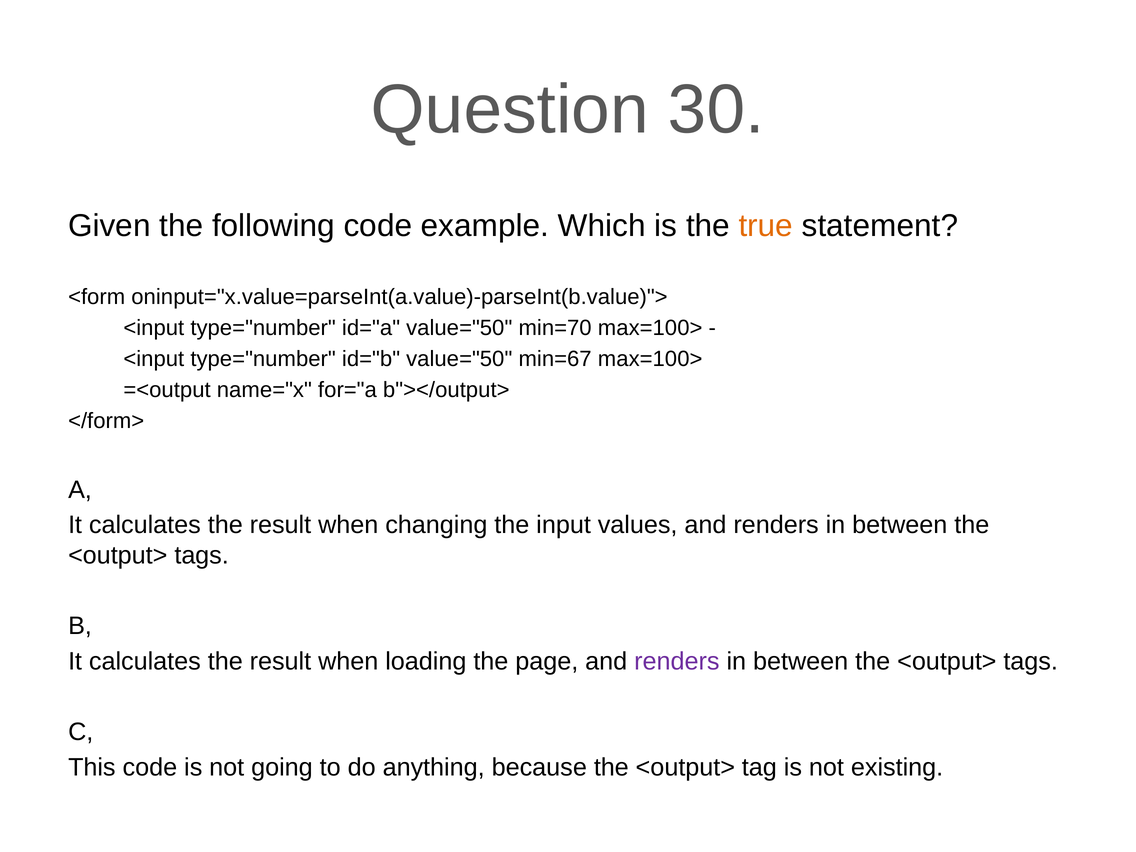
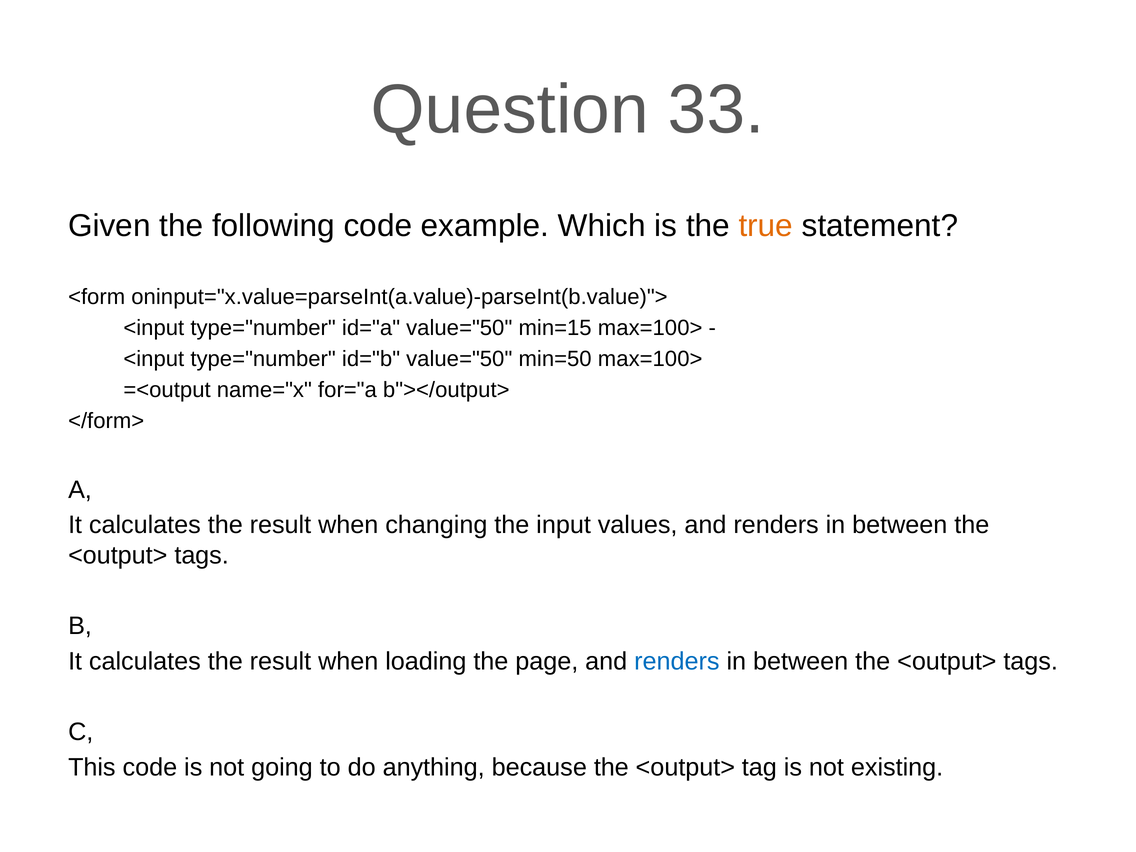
30: 30 -> 33 (716, 110)
min=70: min=70 -> min=15 (555, 328)
min=67: min=67 -> min=50 (555, 359)
renders colour: purple -> blue (677, 661)
